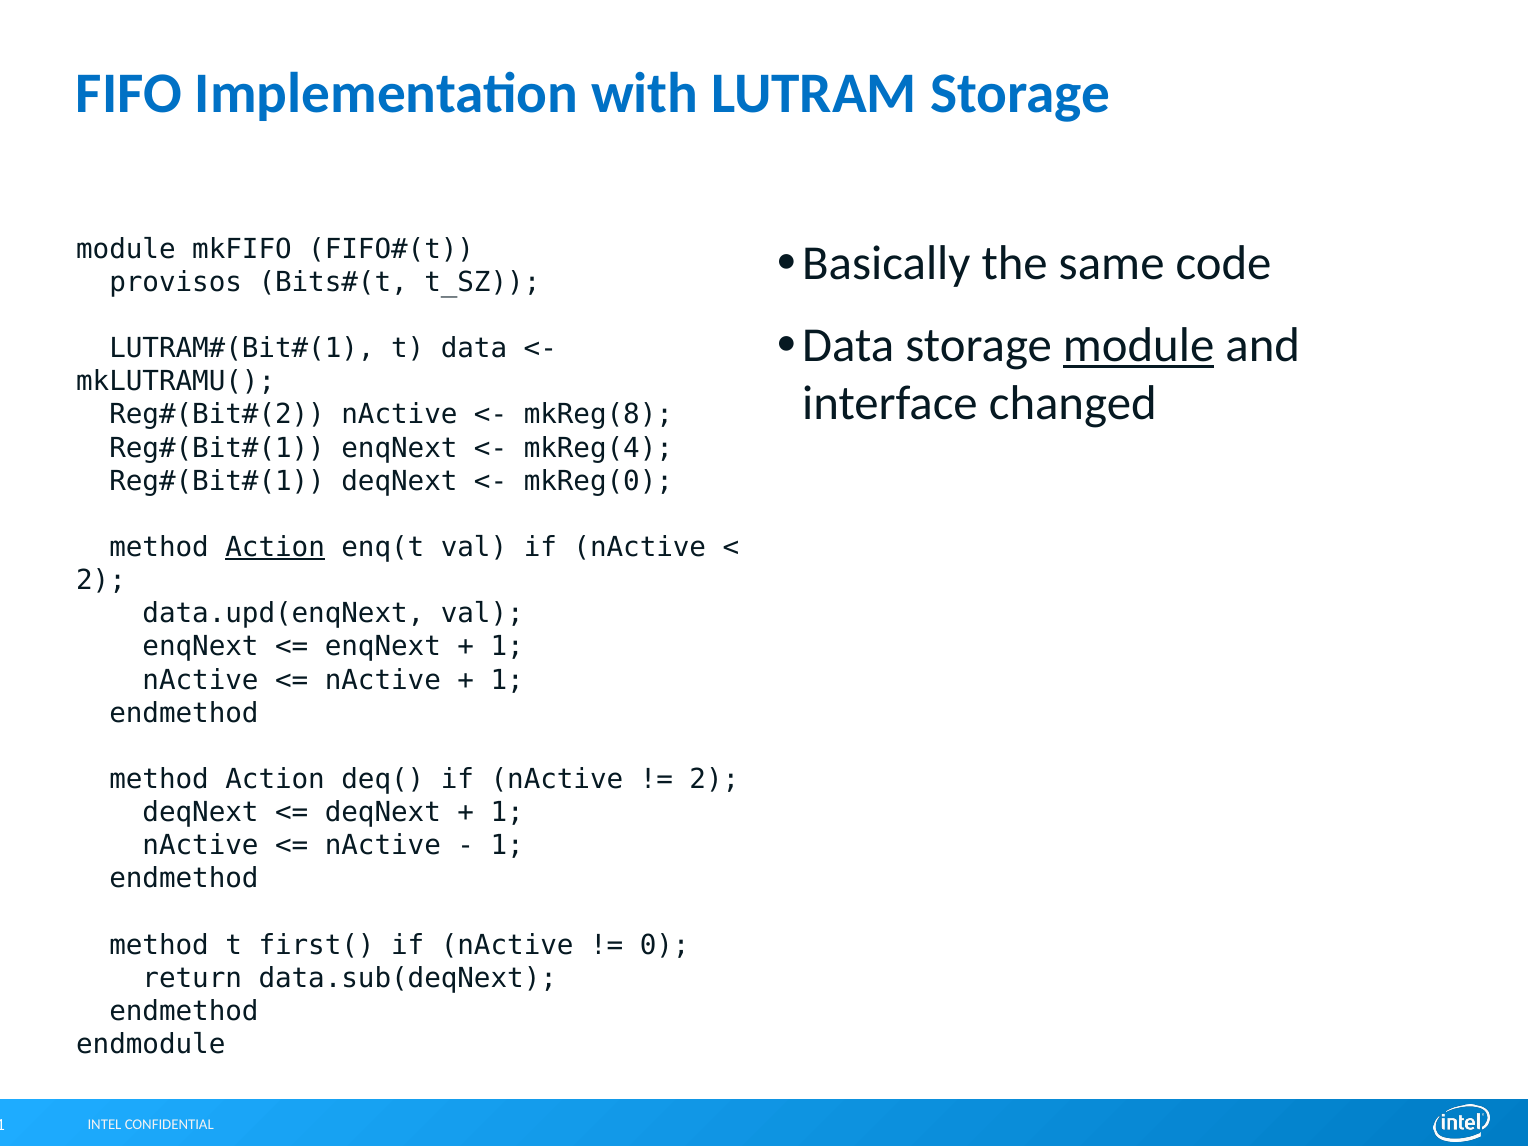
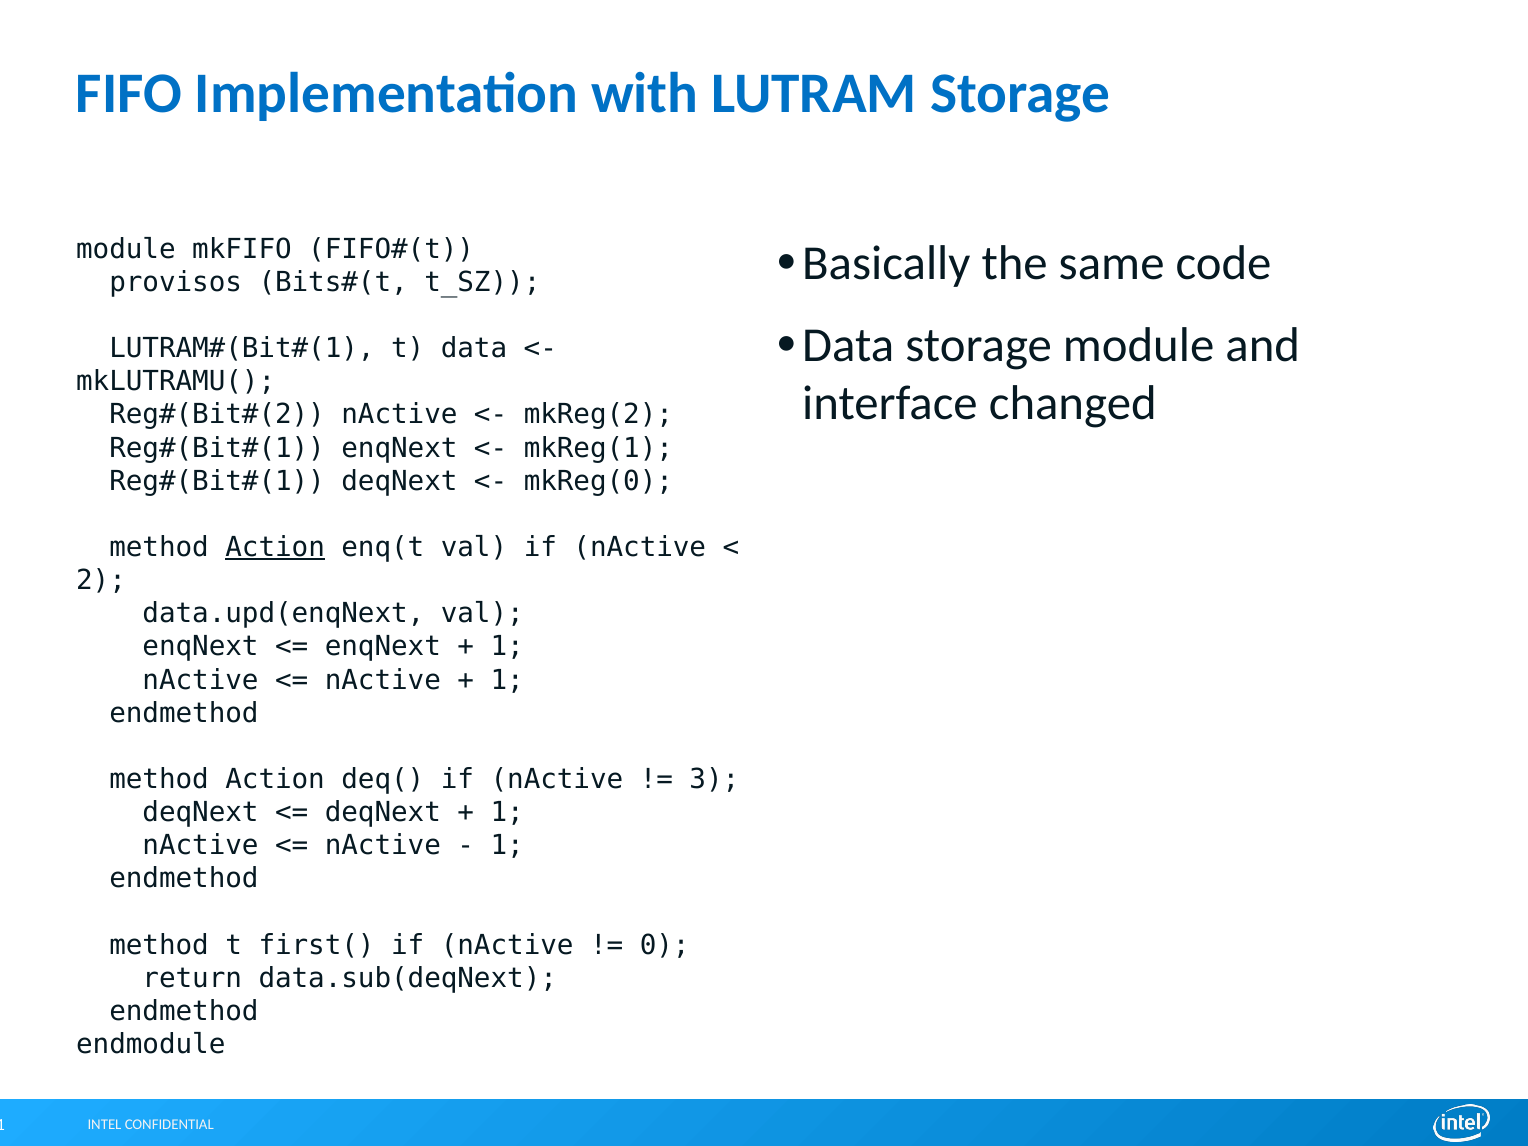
module underline: present -> none (1139, 345)
mkReg(8: mkReg(8 -> mkReg(2 (598, 415)
mkReg(4: mkReg(4 -> mkReg(1 (598, 448)
2: 2 -> 3 (714, 779)
